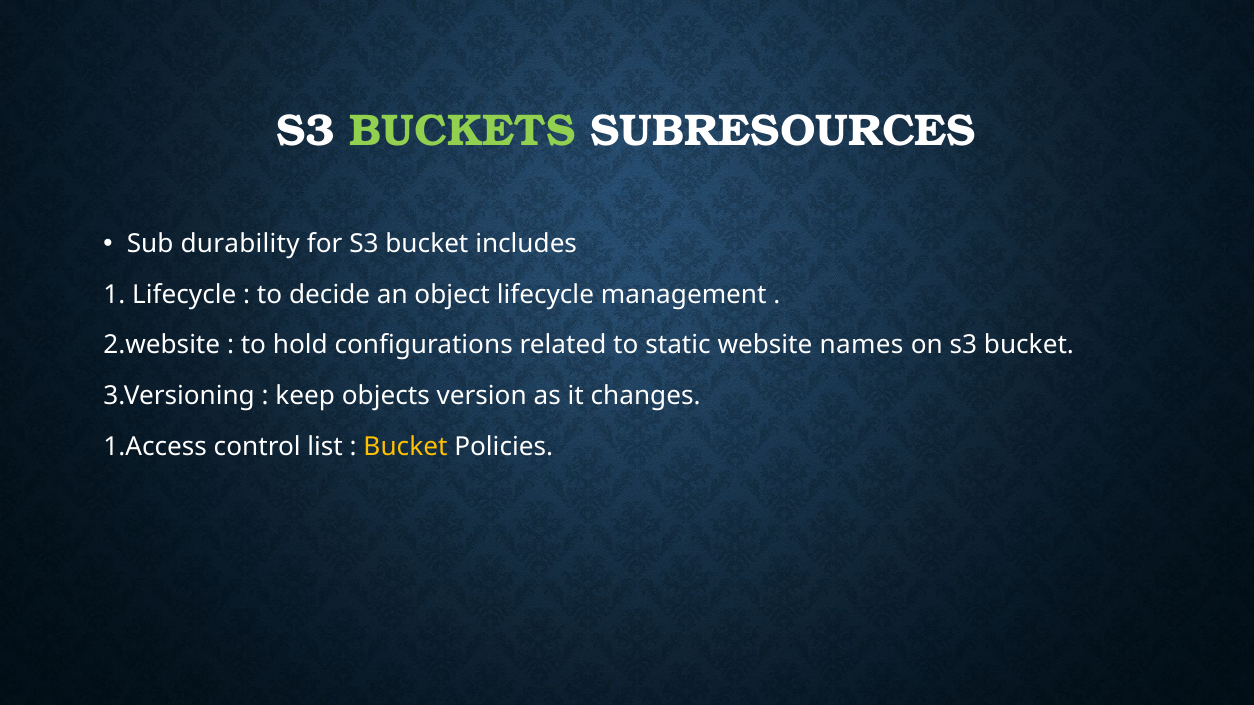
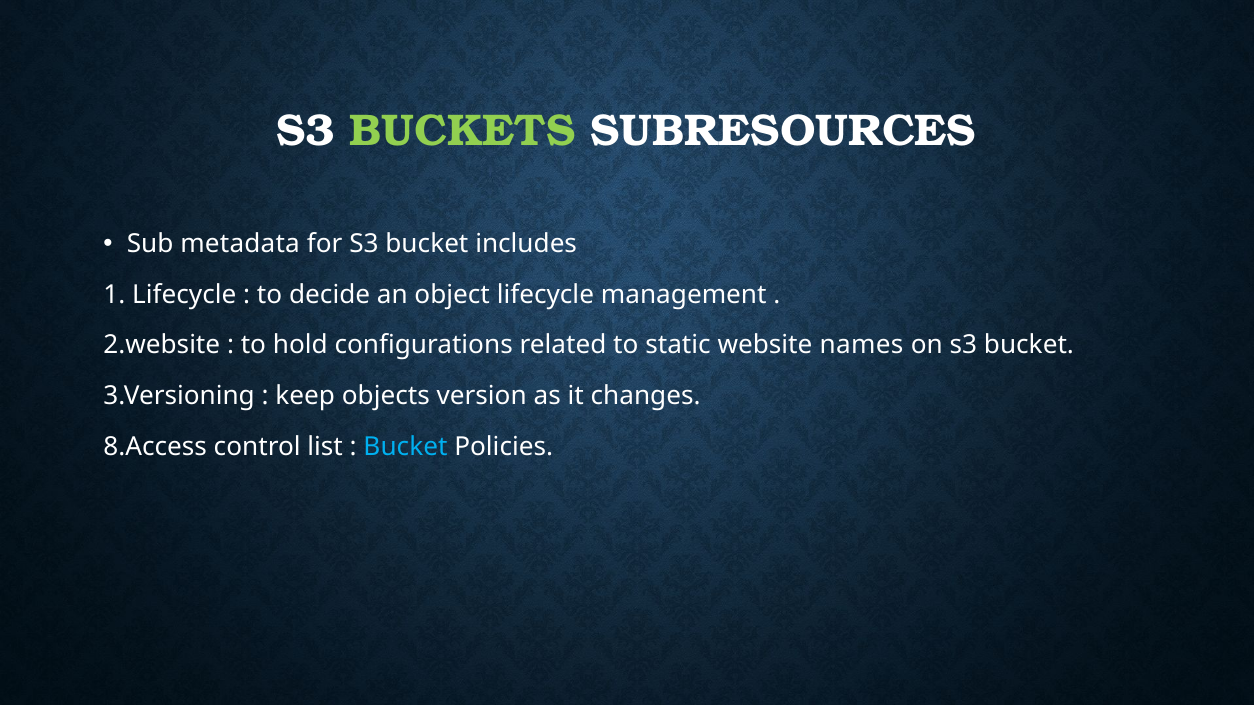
durability: durability -> metadata (240, 244)
1.Access: 1.Access -> 8.Access (155, 447)
Bucket colour: yellow -> light blue (405, 447)
